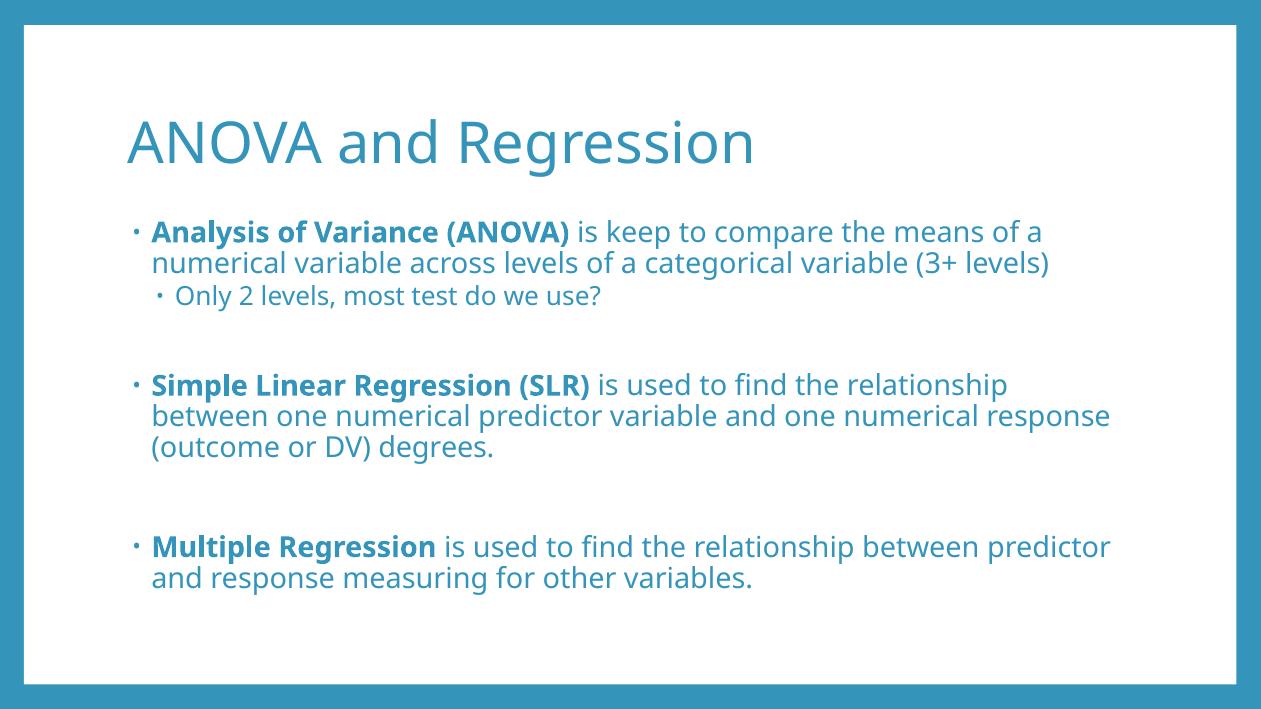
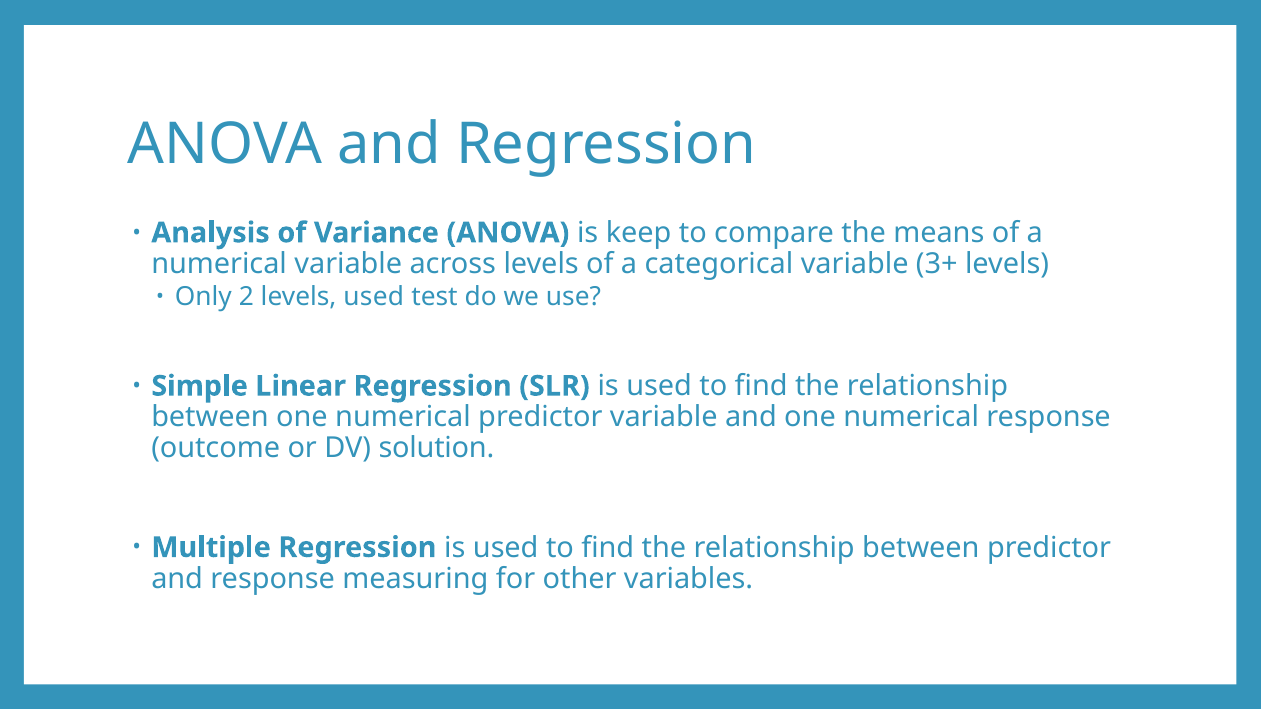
levels most: most -> used (374, 297)
degrees: degrees -> solution (436, 449)
